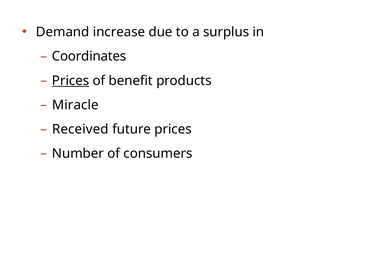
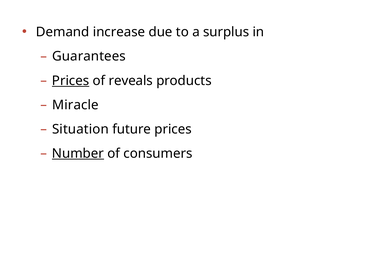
Coordinates: Coordinates -> Guarantees (89, 56)
benefit: benefit -> reveals (131, 81)
Received: Received -> Situation (80, 129)
Number underline: none -> present (78, 154)
